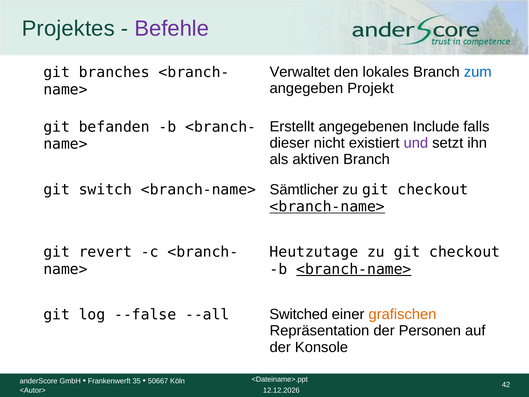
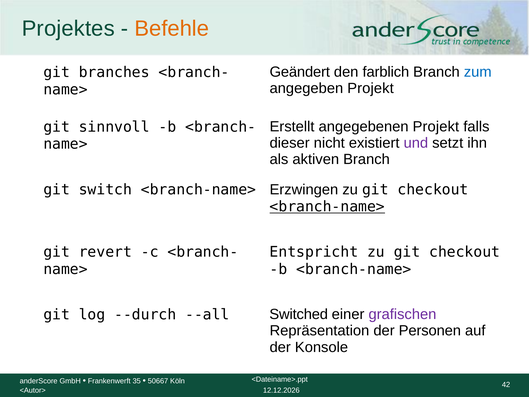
Befehle colour: purple -> orange (172, 29)
Verwaltet: Verwaltet -> Geändert (300, 72)
lokales: lokales -> farblich (386, 72)
angegebenen Include: Include -> Projekt (436, 126)
befanden: befanden -> sinnvoll (114, 127)
Sämtlicher: Sämtlicher -> Erzwingen (304, 189)
Heutzutage: Heutzutage -> Entspricht (314, 252)
<branch-name> underline: present -> none (354, 269)
--false: --false -> --durch (145, 315)
grafischen colour: orange -> purple (402, 314)
